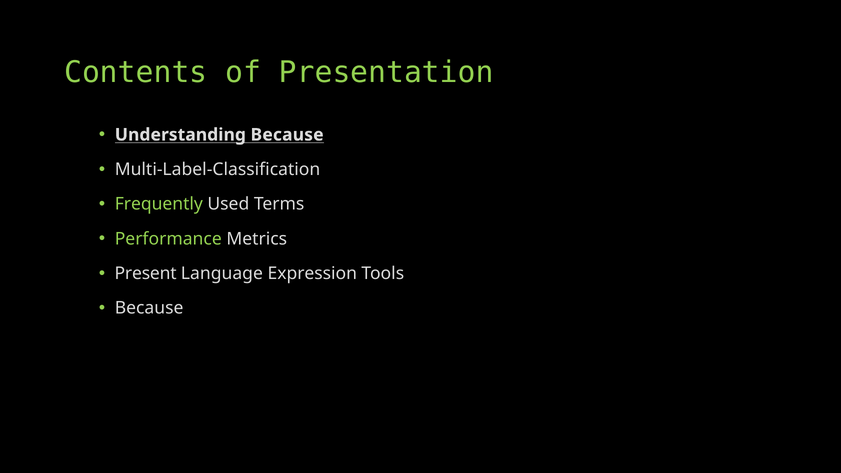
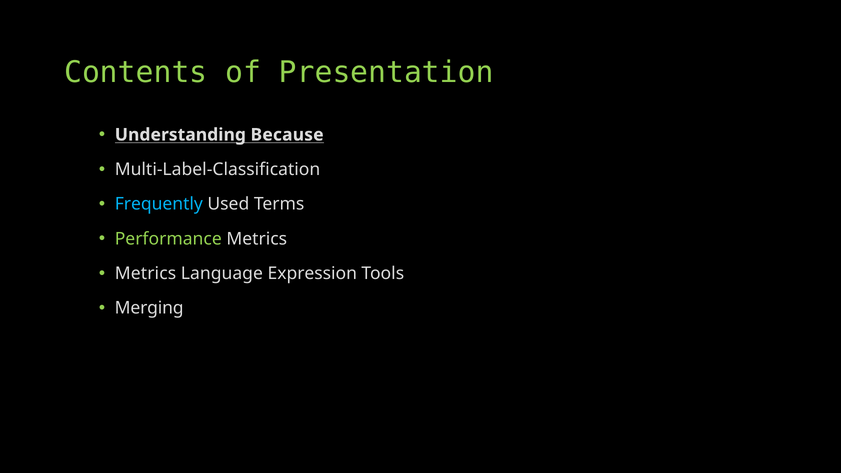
Frequently colour: light green -> light blue (159, 204)
Present: Present -> Metrics (145, 274)
Because: Because -> Merging (149, 308)
